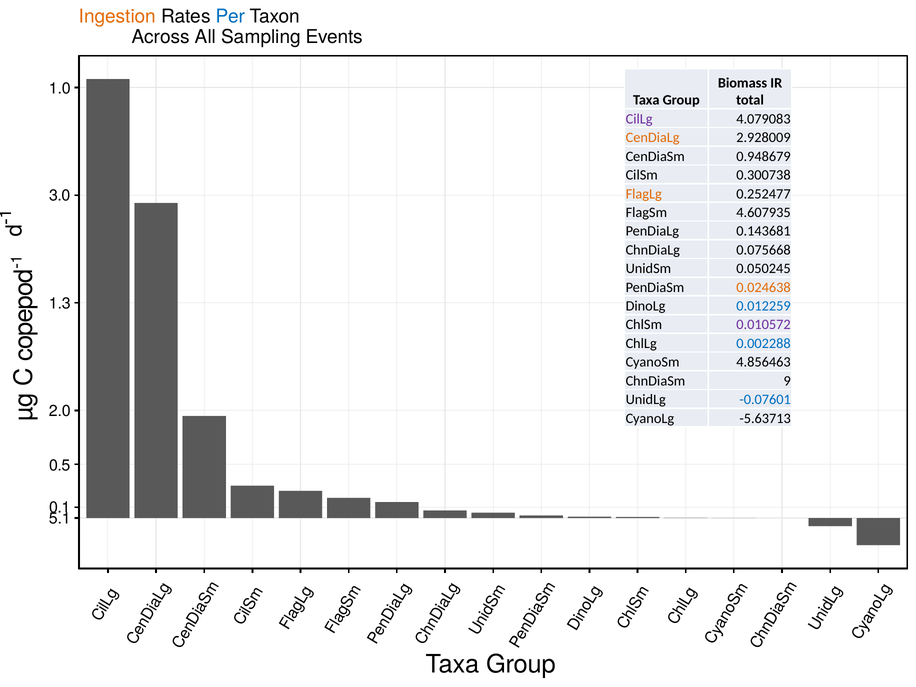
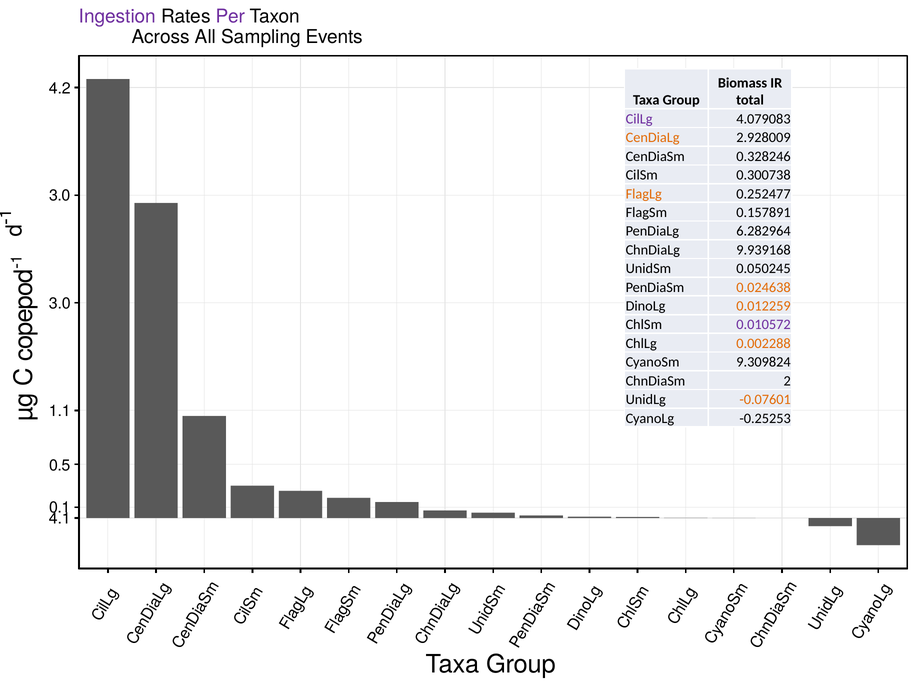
Ingestion colour: orange -> purple (117, 16)
Per colour: blue -> purple (230, 16)
1.0: 1.0 -> 4.2 (60, 89)
0.948679: 0.948679 -> 0.328246 (764, 156)
4.607935: 4.607935 -> 0.157891 (764, 213)
0.143681: 0.143681 -> 6.282964 (764, 231)
0.075668: 0.075668 -> 9.939168 (764, 250)
1.3: 1.3 -> 3.0 (60, 303)
0.012259 colour: blue -> orange (764, 306)
0.002288 colour: blue -> orange (764, 343)
4.856463: 4.856463 -> 9.309824 (764, 362)
9: 9 -> 2 (787, 381)
-0.07601 colour: blue -> orange (765, 400)
2.0: 2.0 -> 1.1 (60, 411)
-5.63713: -5.63713 -> -0.25253 (765, 418)
5.1: 5.1 -> 4.1 (60, 519)
